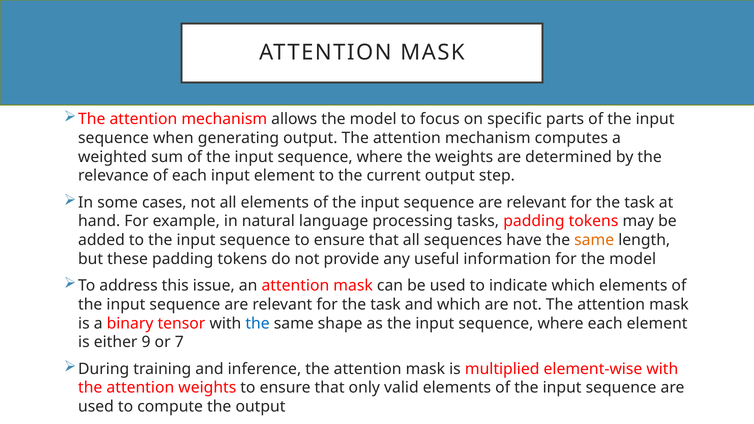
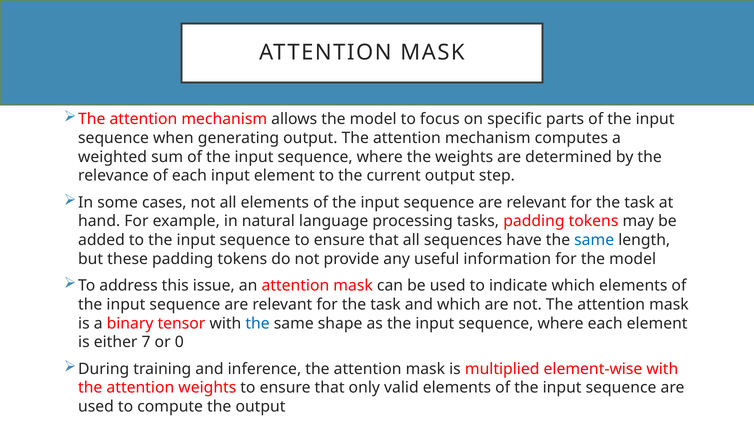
same colour: orange -> blue (594, 240)
9: 9 -> 7 (146, 342)
7: 7 -> 0 (179, 342)
